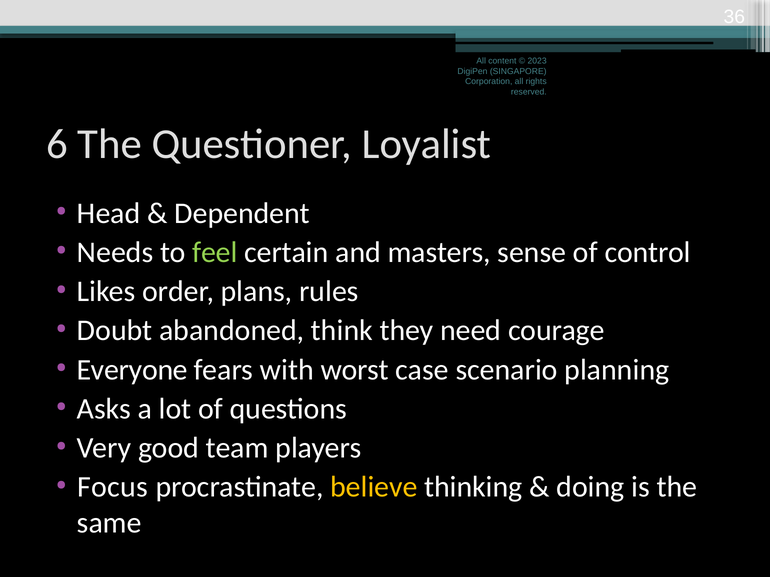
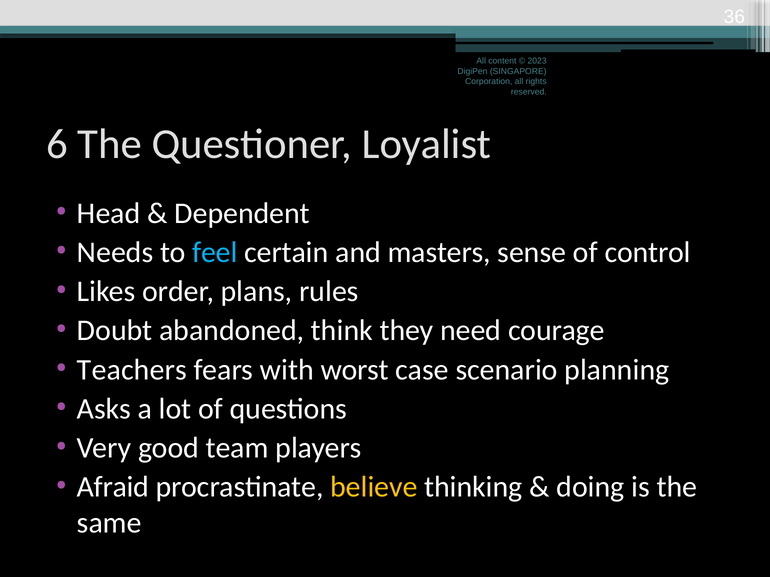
feel colour: light green -> light blue (215, 253)
Everyone: Everyone -> Teachers (132, 370)
Focus: Focus -> Afraid (113, 488)
